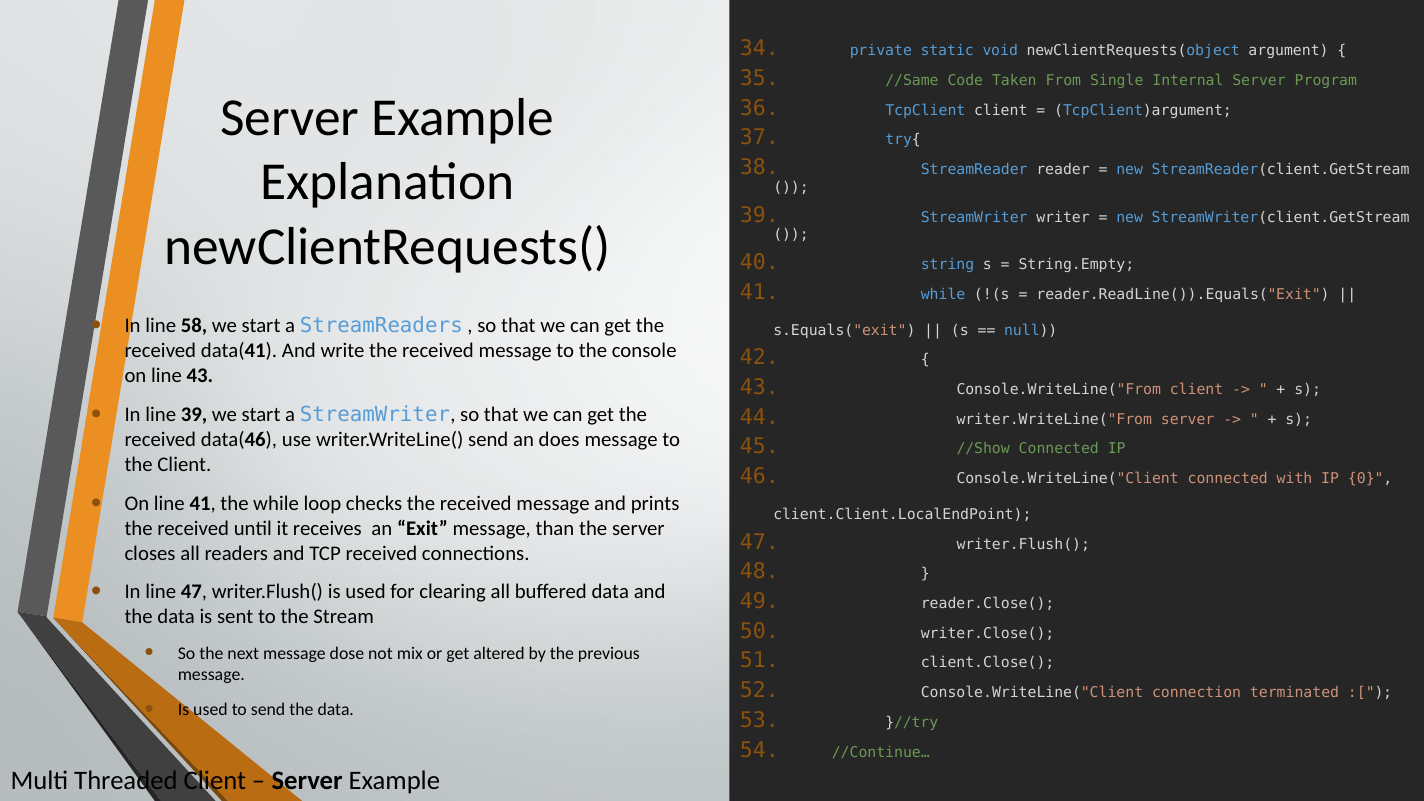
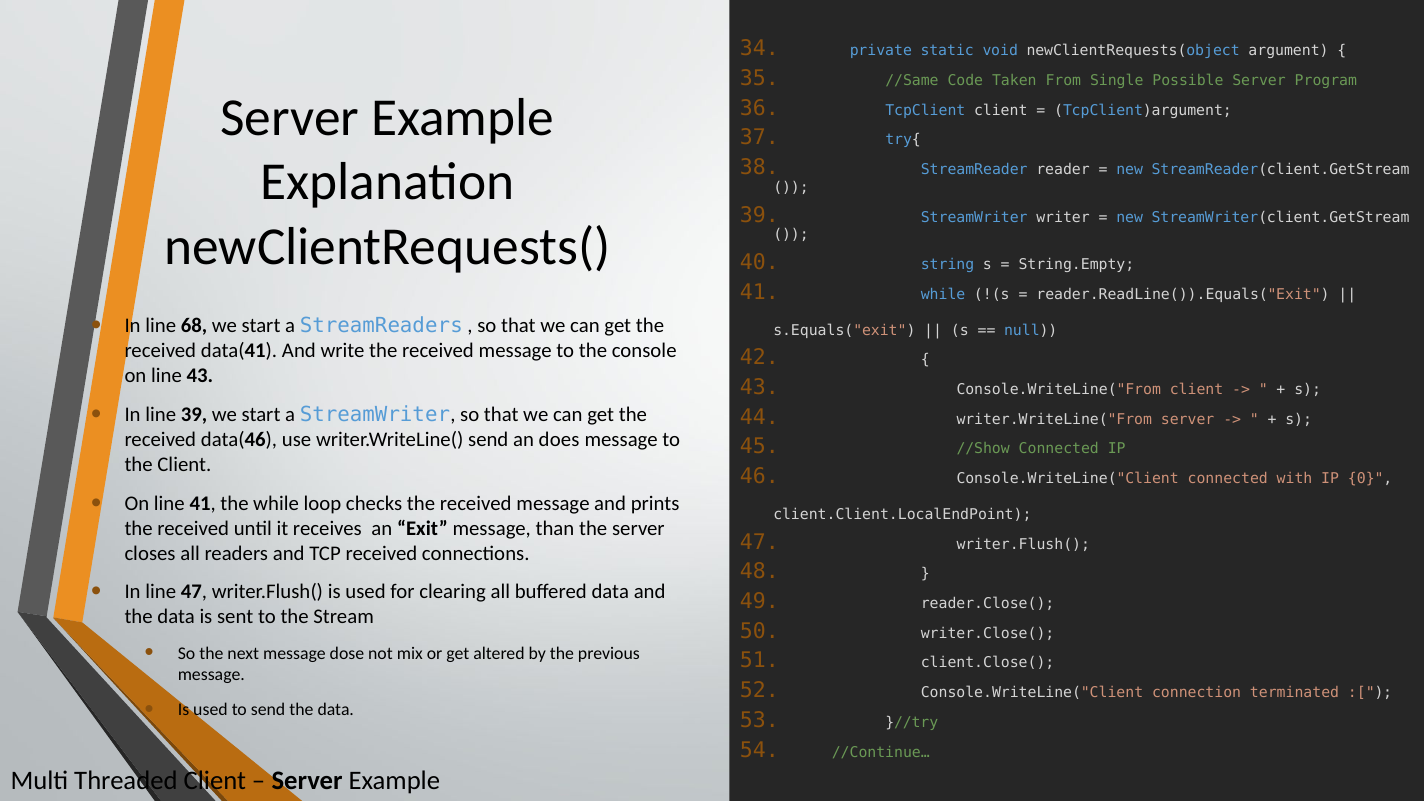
Internal: Internal -> Possible (1188, 80)
58: 58 -> 68 (194, 326)
